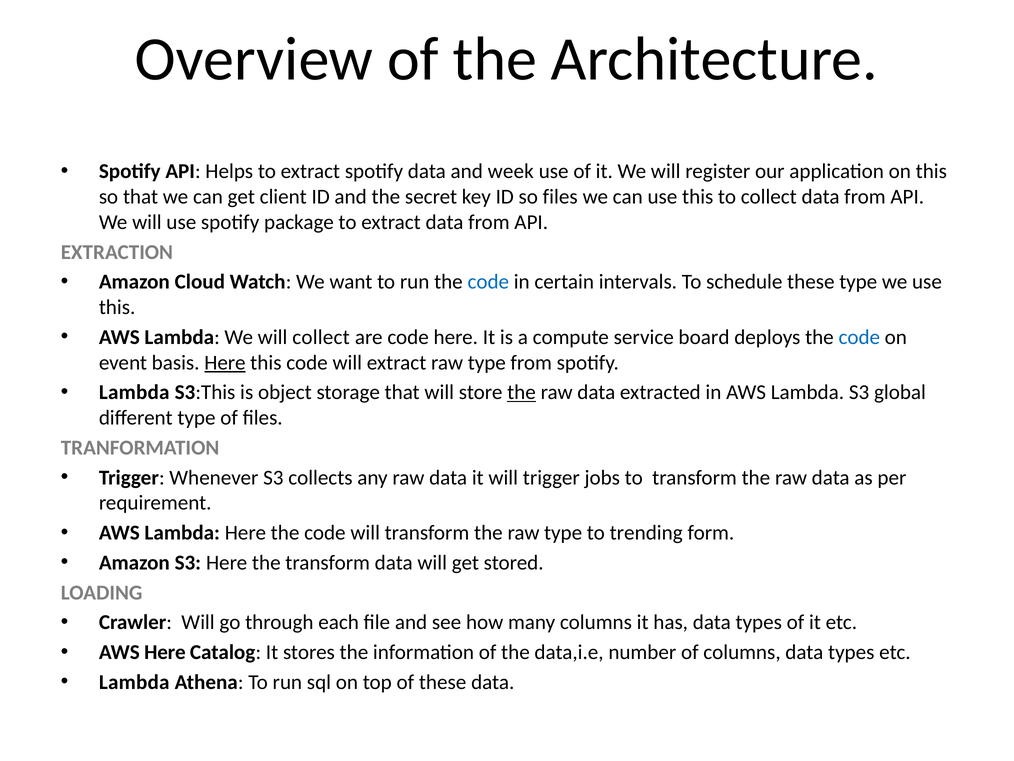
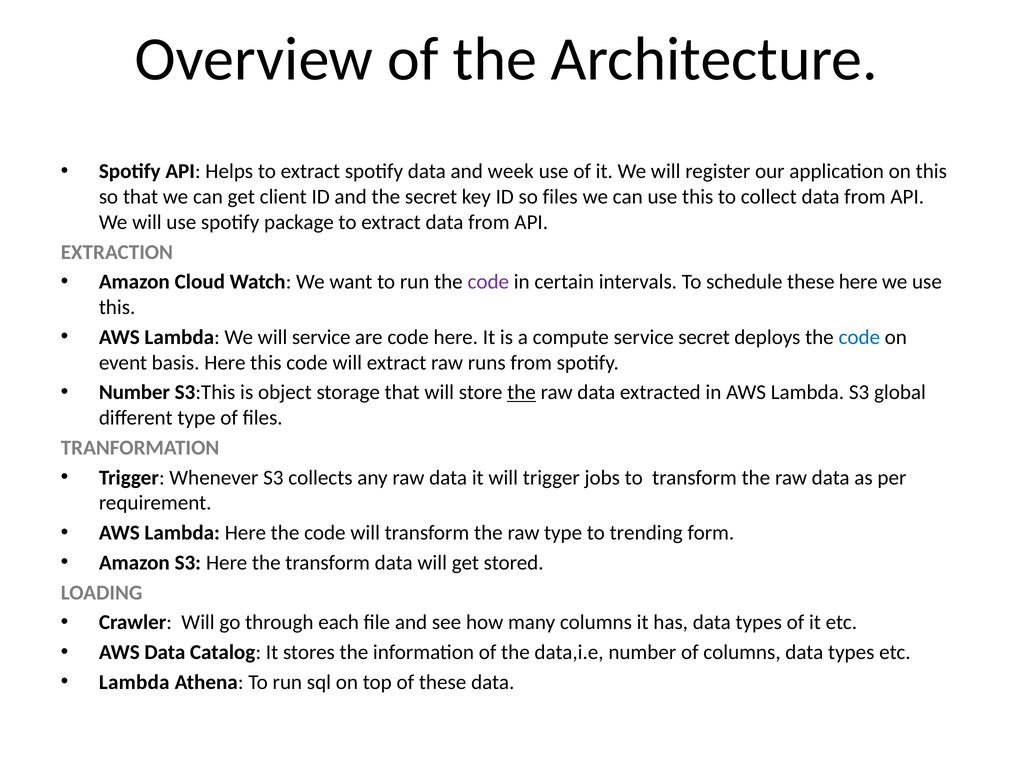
code colour: blue -> purple (488, 282)
these type: type -> here (858, 282)
will collect: collect -> service (321, 337)
service board: board -> secret (704, 337)
Here underline: present -> none (225, 362)
extract raw type: type -> runs (487, 362)
Lambda: Lambda -> Number (134, 392)
AWS Here: Here -> Data (165, 652)
